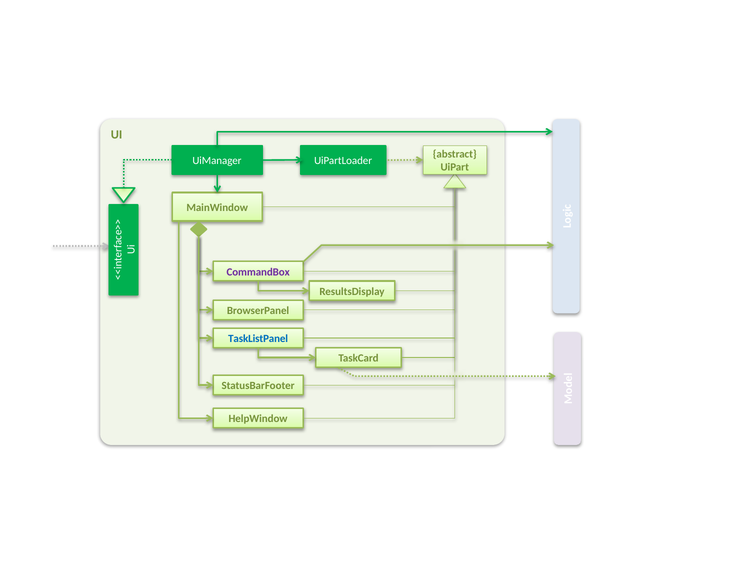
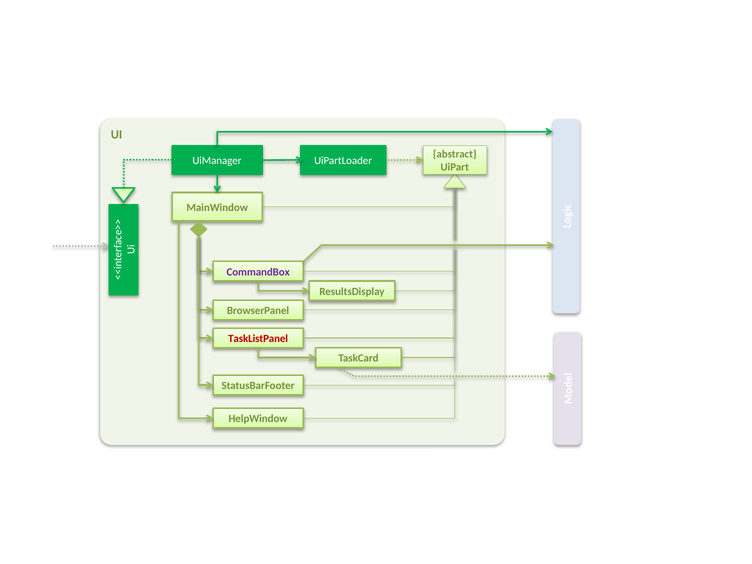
TaskListPanel colour: blue -> red (258, 339)
